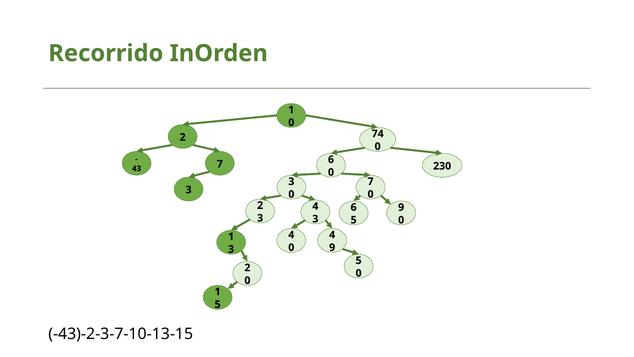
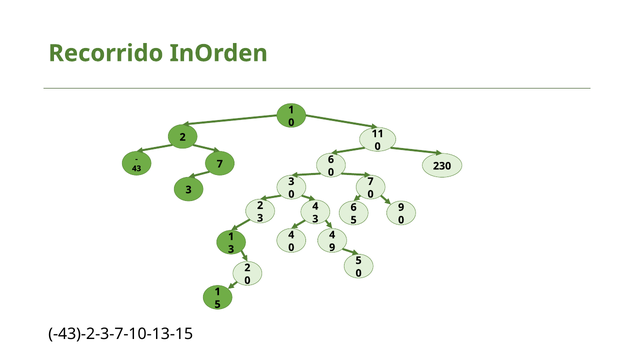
74: 74 -> 11 (378, 134)
